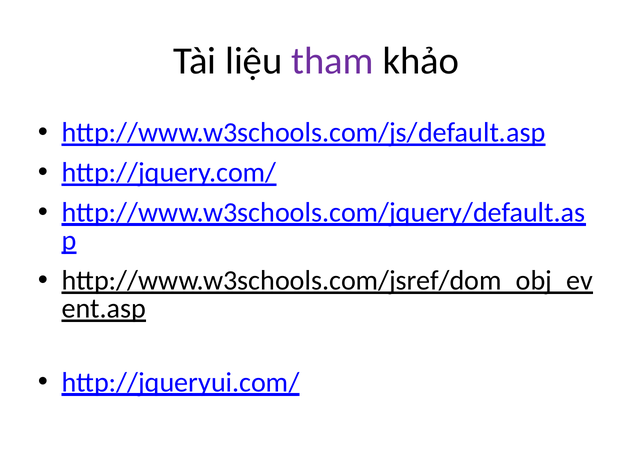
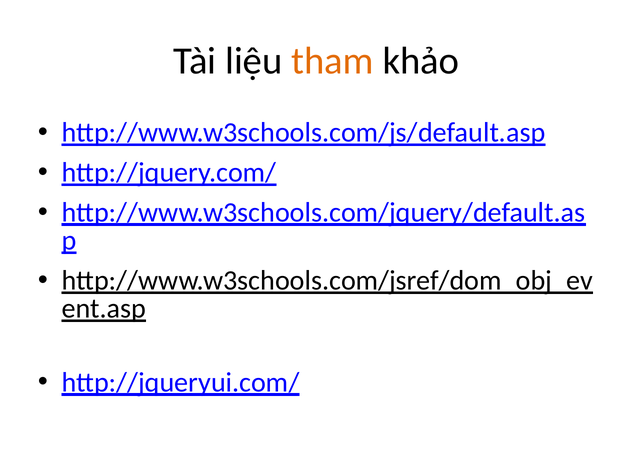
tham colour: purple -> orange (332, 61)
